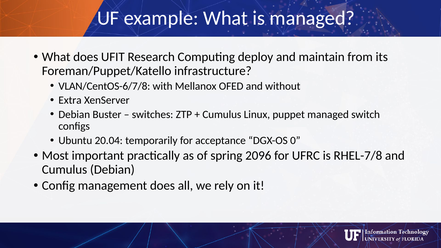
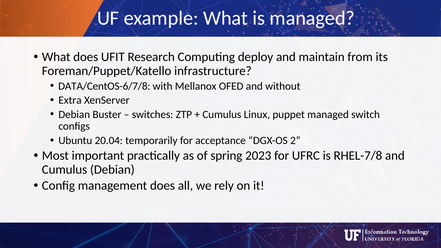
VLAN/CentOS-6/7/8: VLAN/CentOS-6/7/8 -> DATA/CentOS-6/7/8 (104, 86)
0: 0 -> 2 (295, 141)
2096: 2096 -> 2023 (258, 156)
